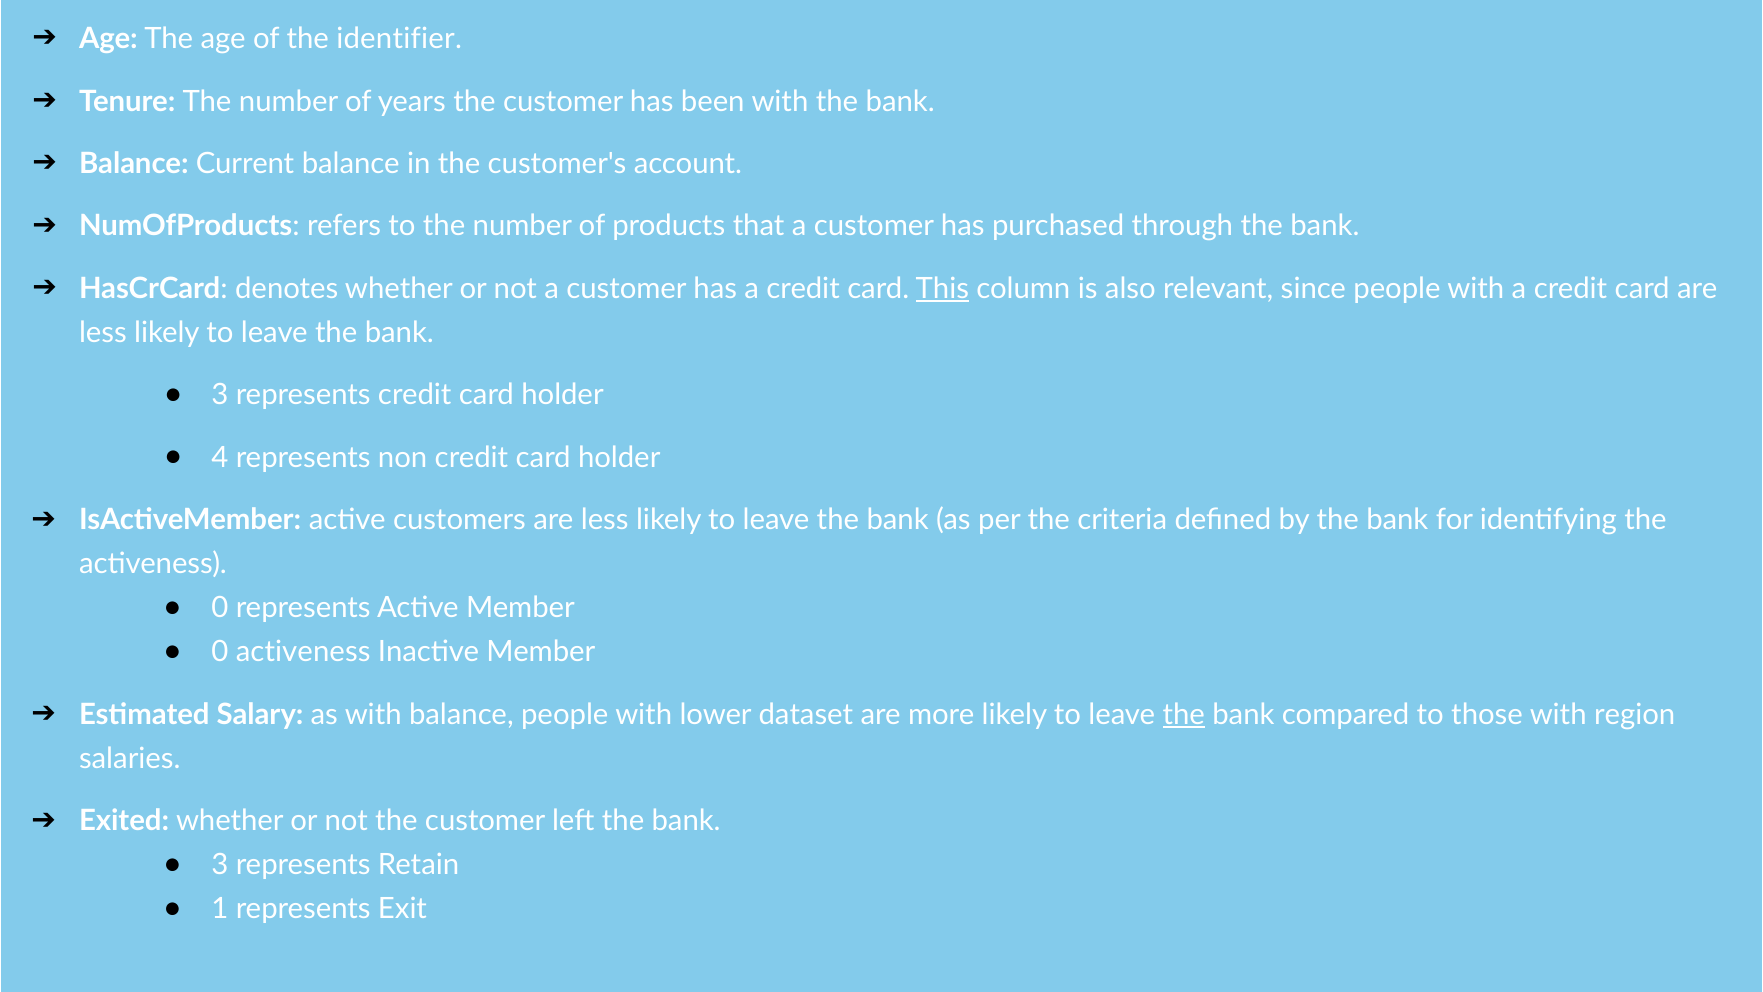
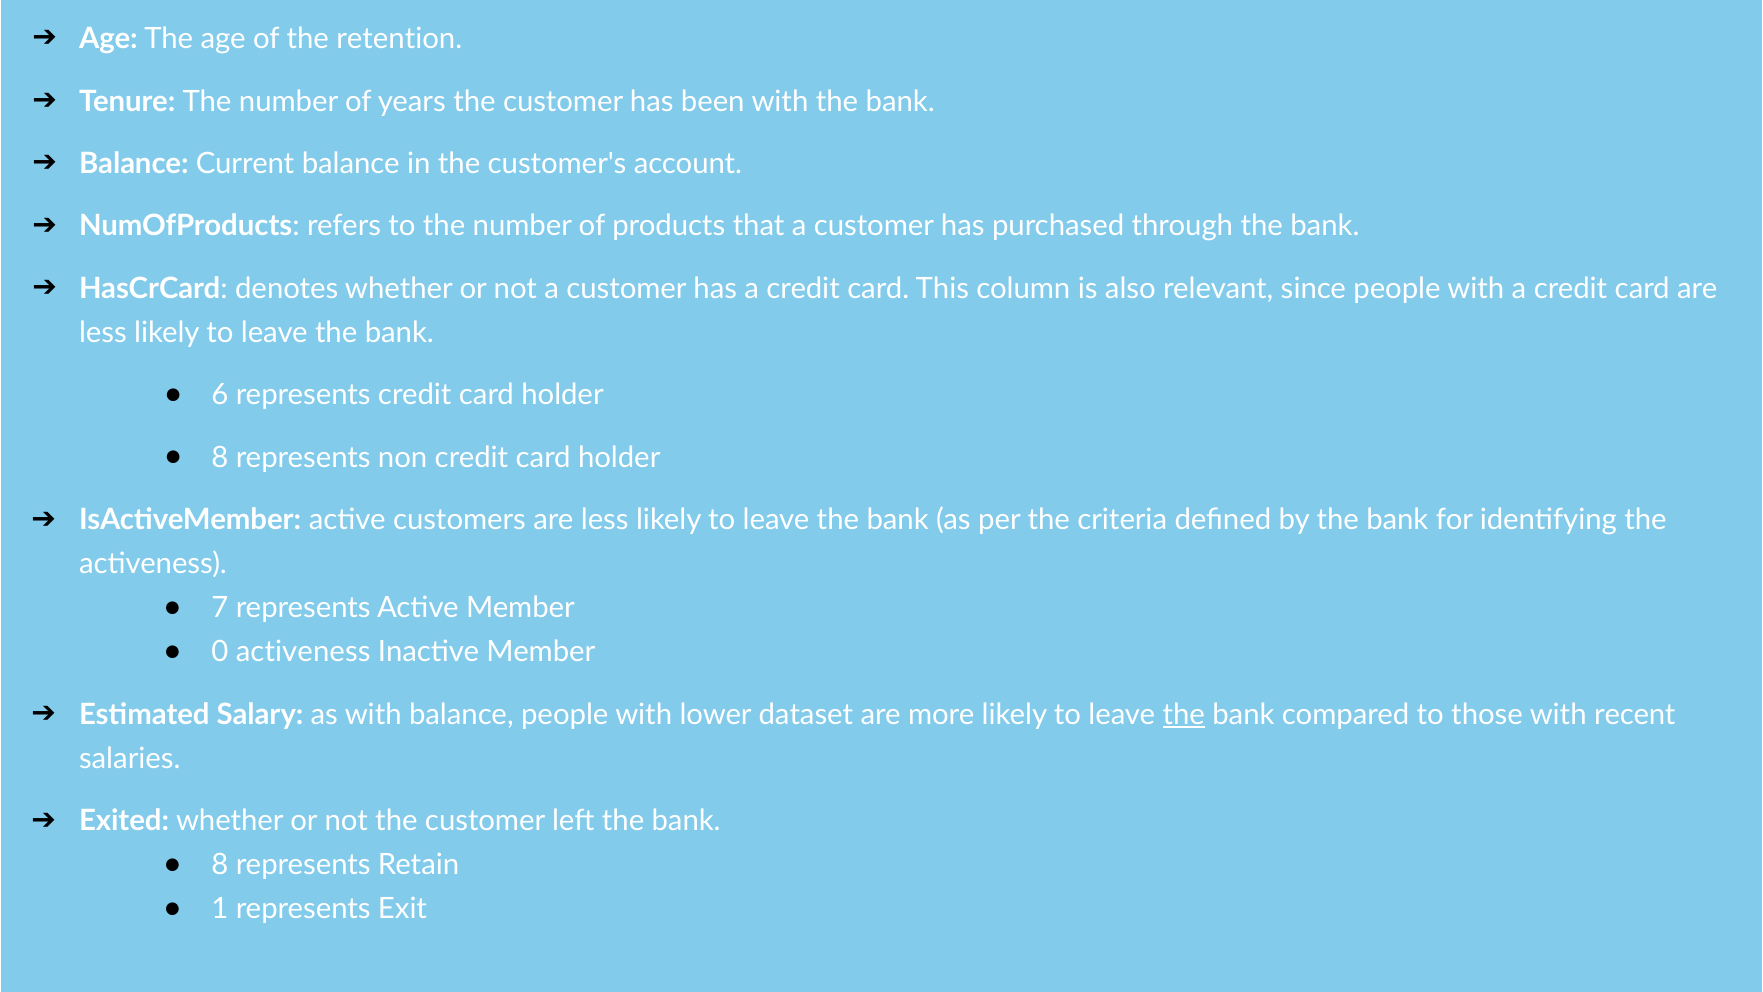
identifier: identifier -> retention (399, 39)
This underline: present -> none (942, 289)
3: 3 -> 6 (220, 395)
4: 4 -> 8 (220, 458)
0: 0 -> 7 (220, 608)
region: region -> recent (1635, 714)
3: 3 -> 8 (220, 865)
